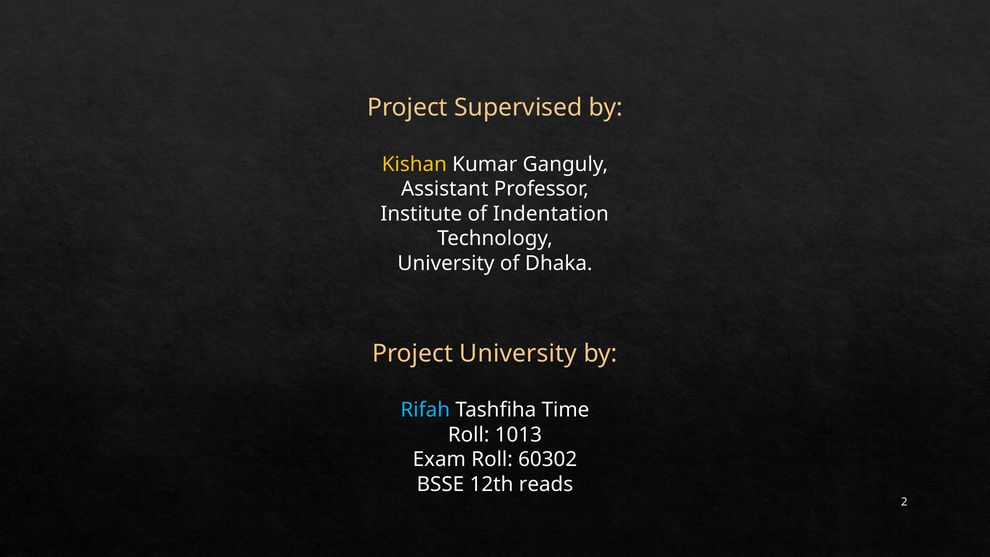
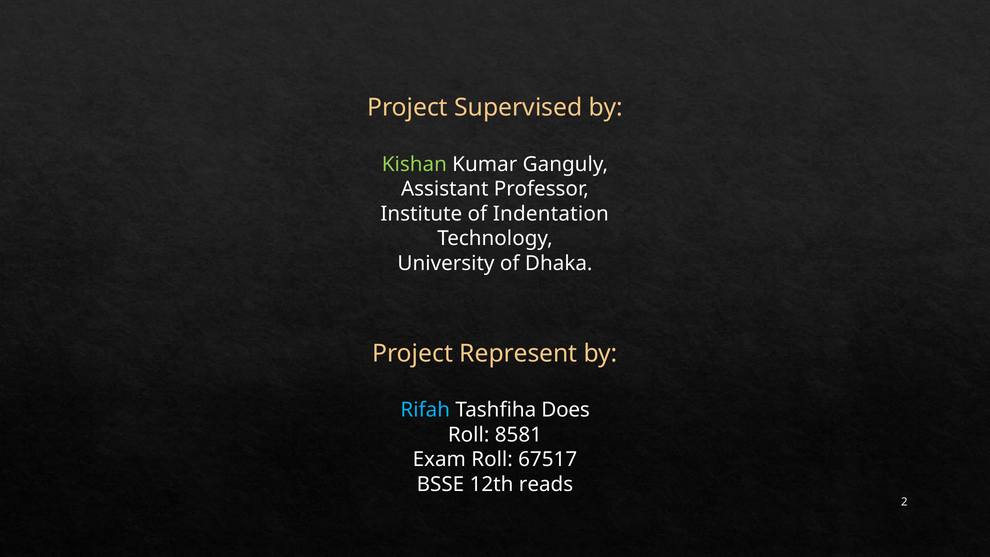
Kishan colour: yellow -> light green (414, 164)
Project University: University -> Represent (518, 353)
Time: Time -> Does (566, 410)
1013: 1013 -> 8581 (518, 435)
60302: 60302 -> 67517 (548, 460)
